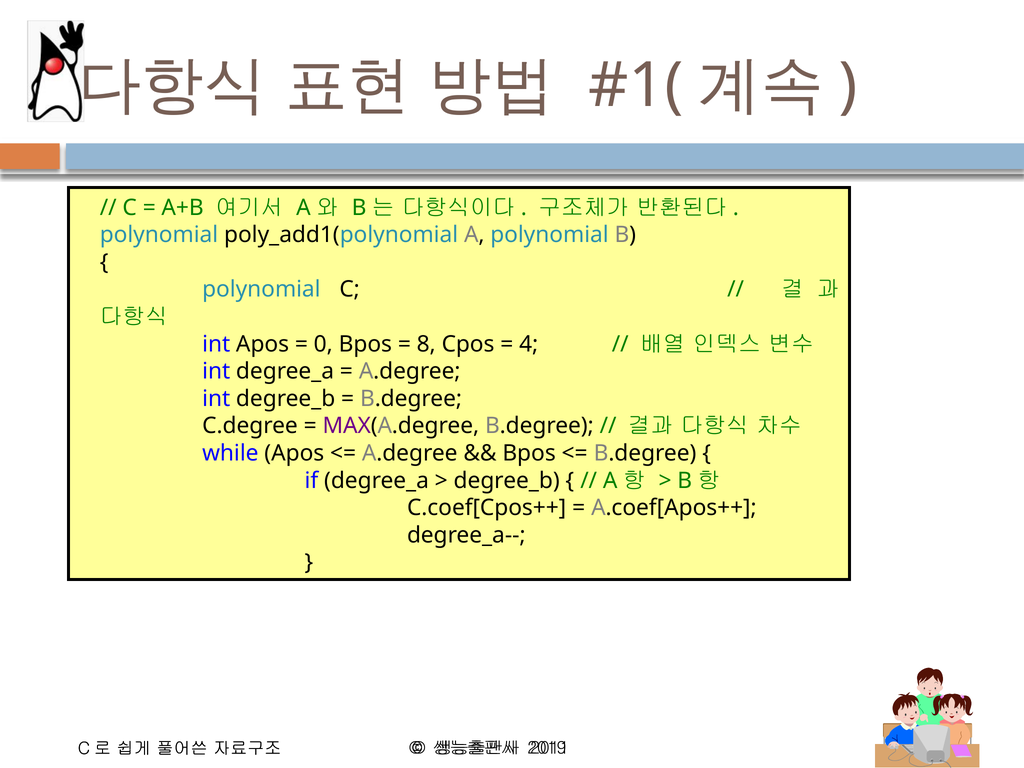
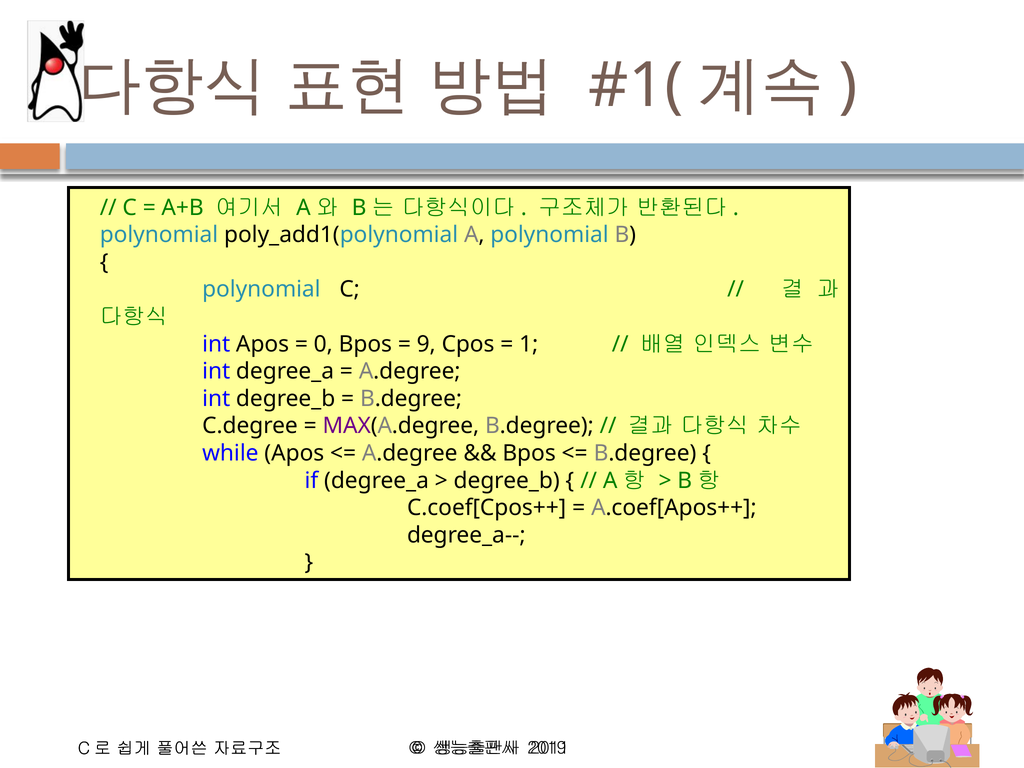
8: 8 -> 9 (426, 344)
4: 4 -> 1 (529, 344)
